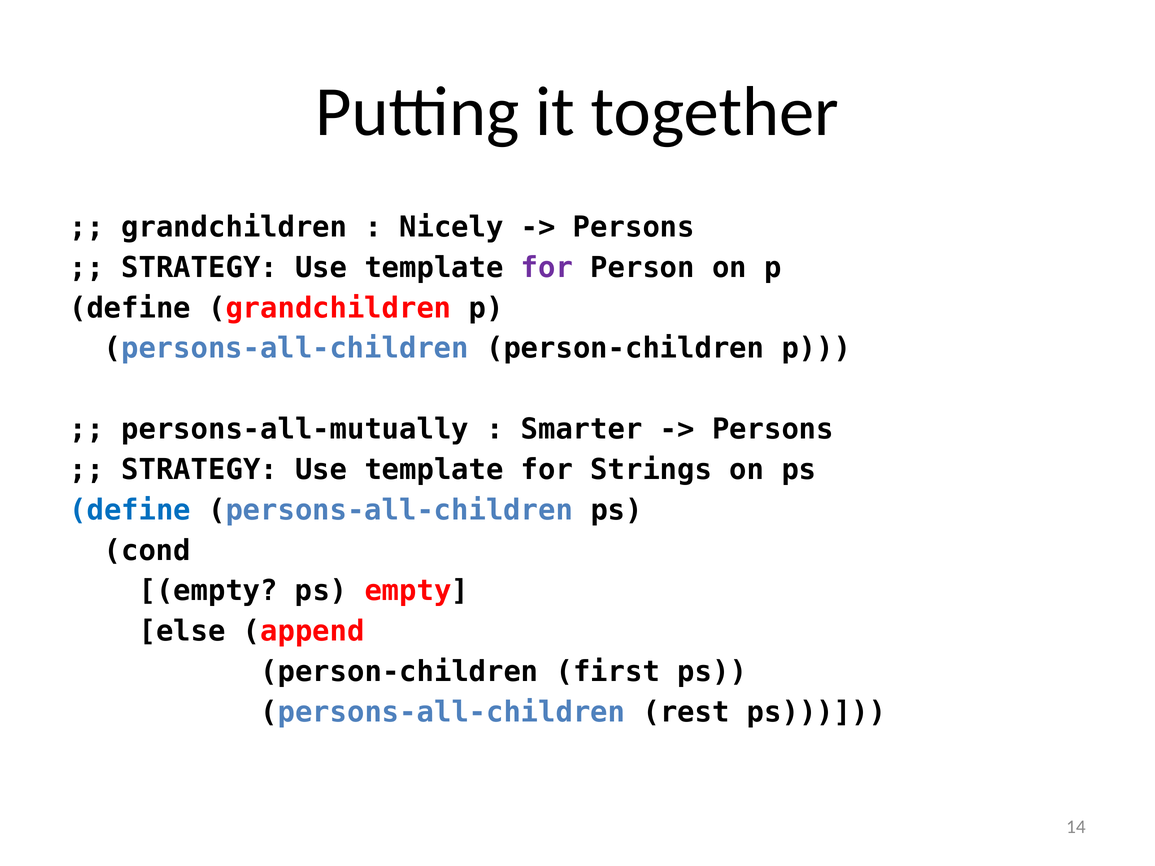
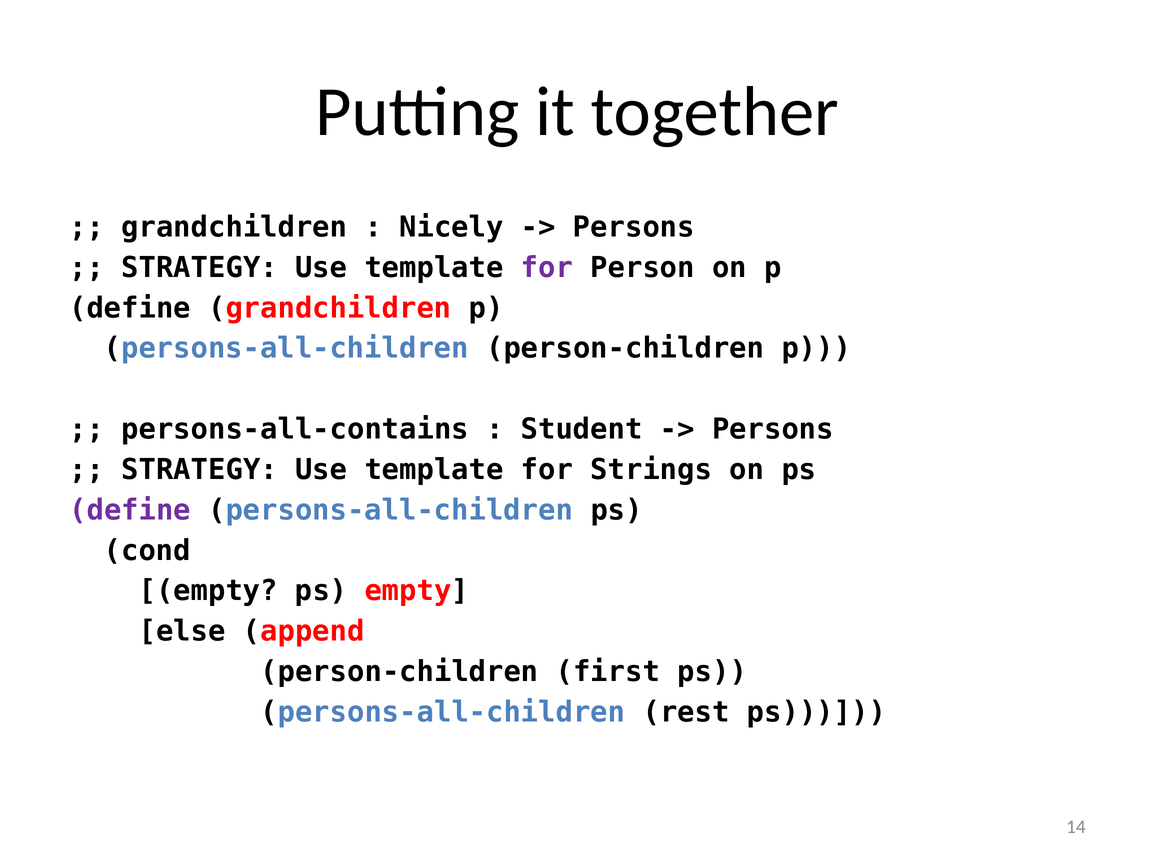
persons-all-mutually: persons-all-mutually -> persons-all-contains (295, 429)
Smarter: Smarter -> Student (582, 429)
define colour: blue -> purple (130, 510)
